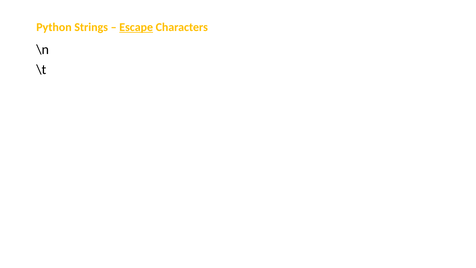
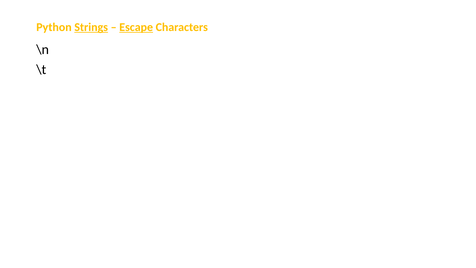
Strings underline: none -> present (91, 27)
